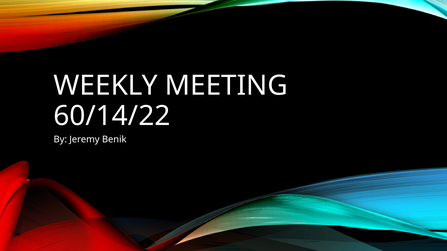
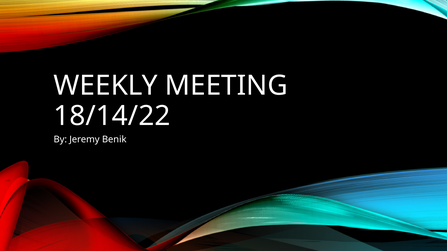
60/14/22: 60/14/22 -> 18/14/22 (112, 116)
